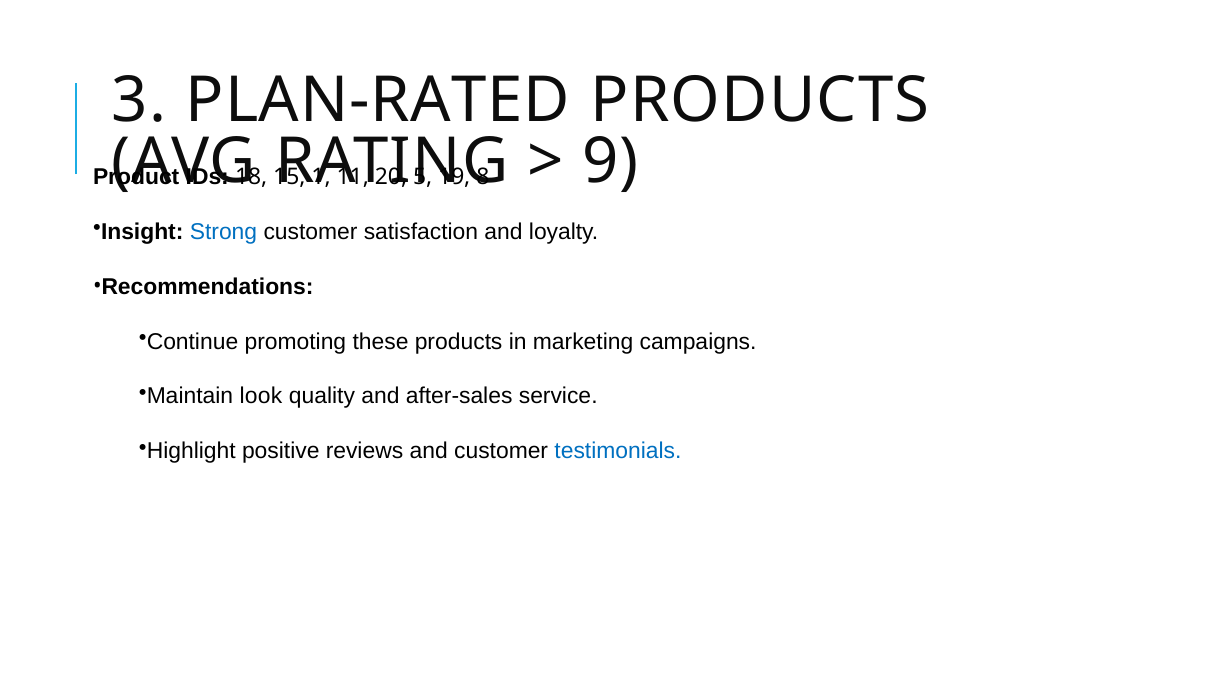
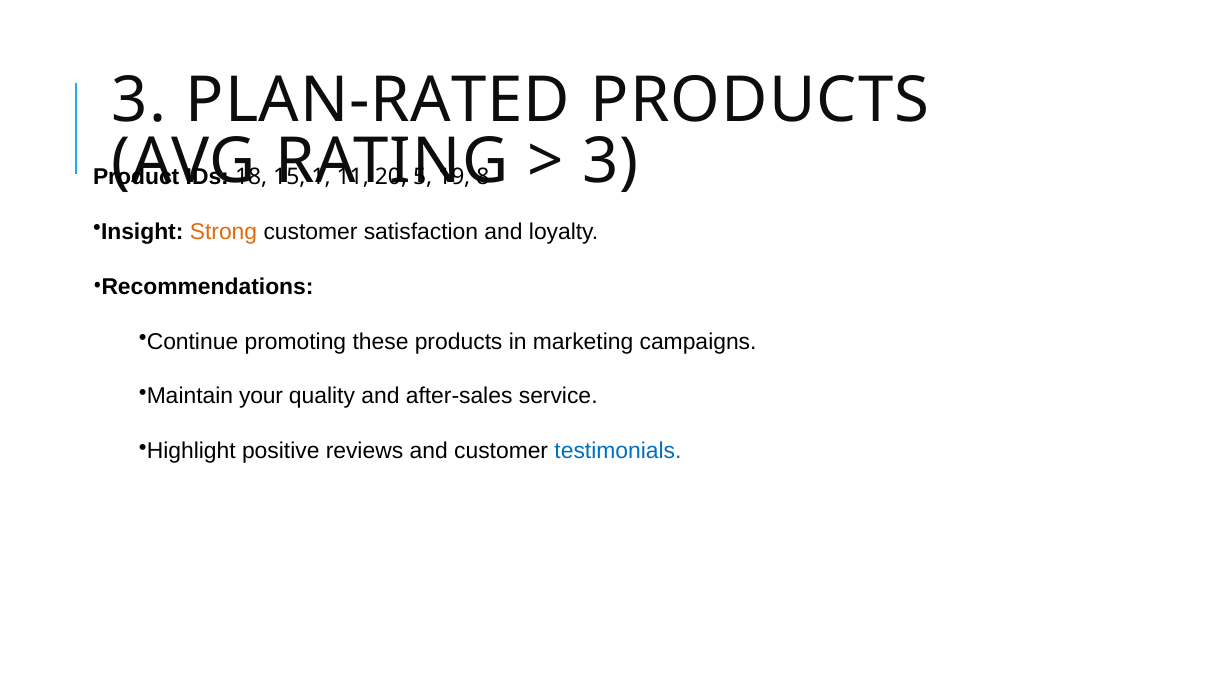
9: 9 -> 3 (611, 161)
Strong colour: blue -> orange (223, 232)
look: look -> your (261, 396)
